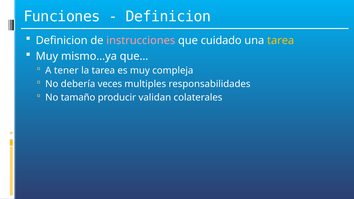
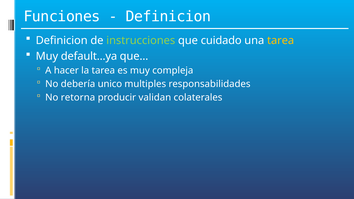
instrucciones colour: pink -> light green (141, 40)
mismo…ya: mismo…ya -> default…ya (89, 56)
tener: tener -> hacer (66, 71)
veces: veces -> unico (110, 84)
tamaño: tamaño -> retorna (78, 97)
